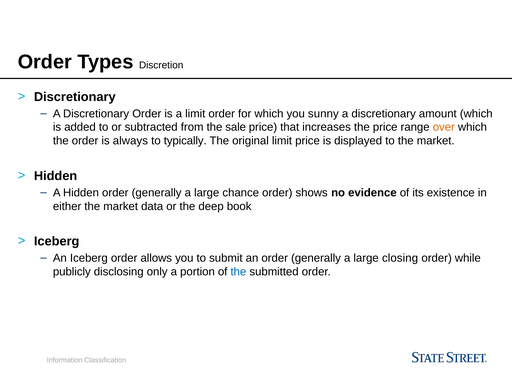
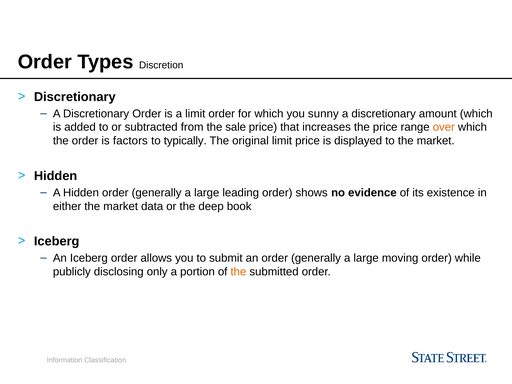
always: always -> factors (130, 141)
chance: chance -> leading (241, 193)
closing: closing -> moving (400, 258)
the colour: blue -> orange (238, 272)
